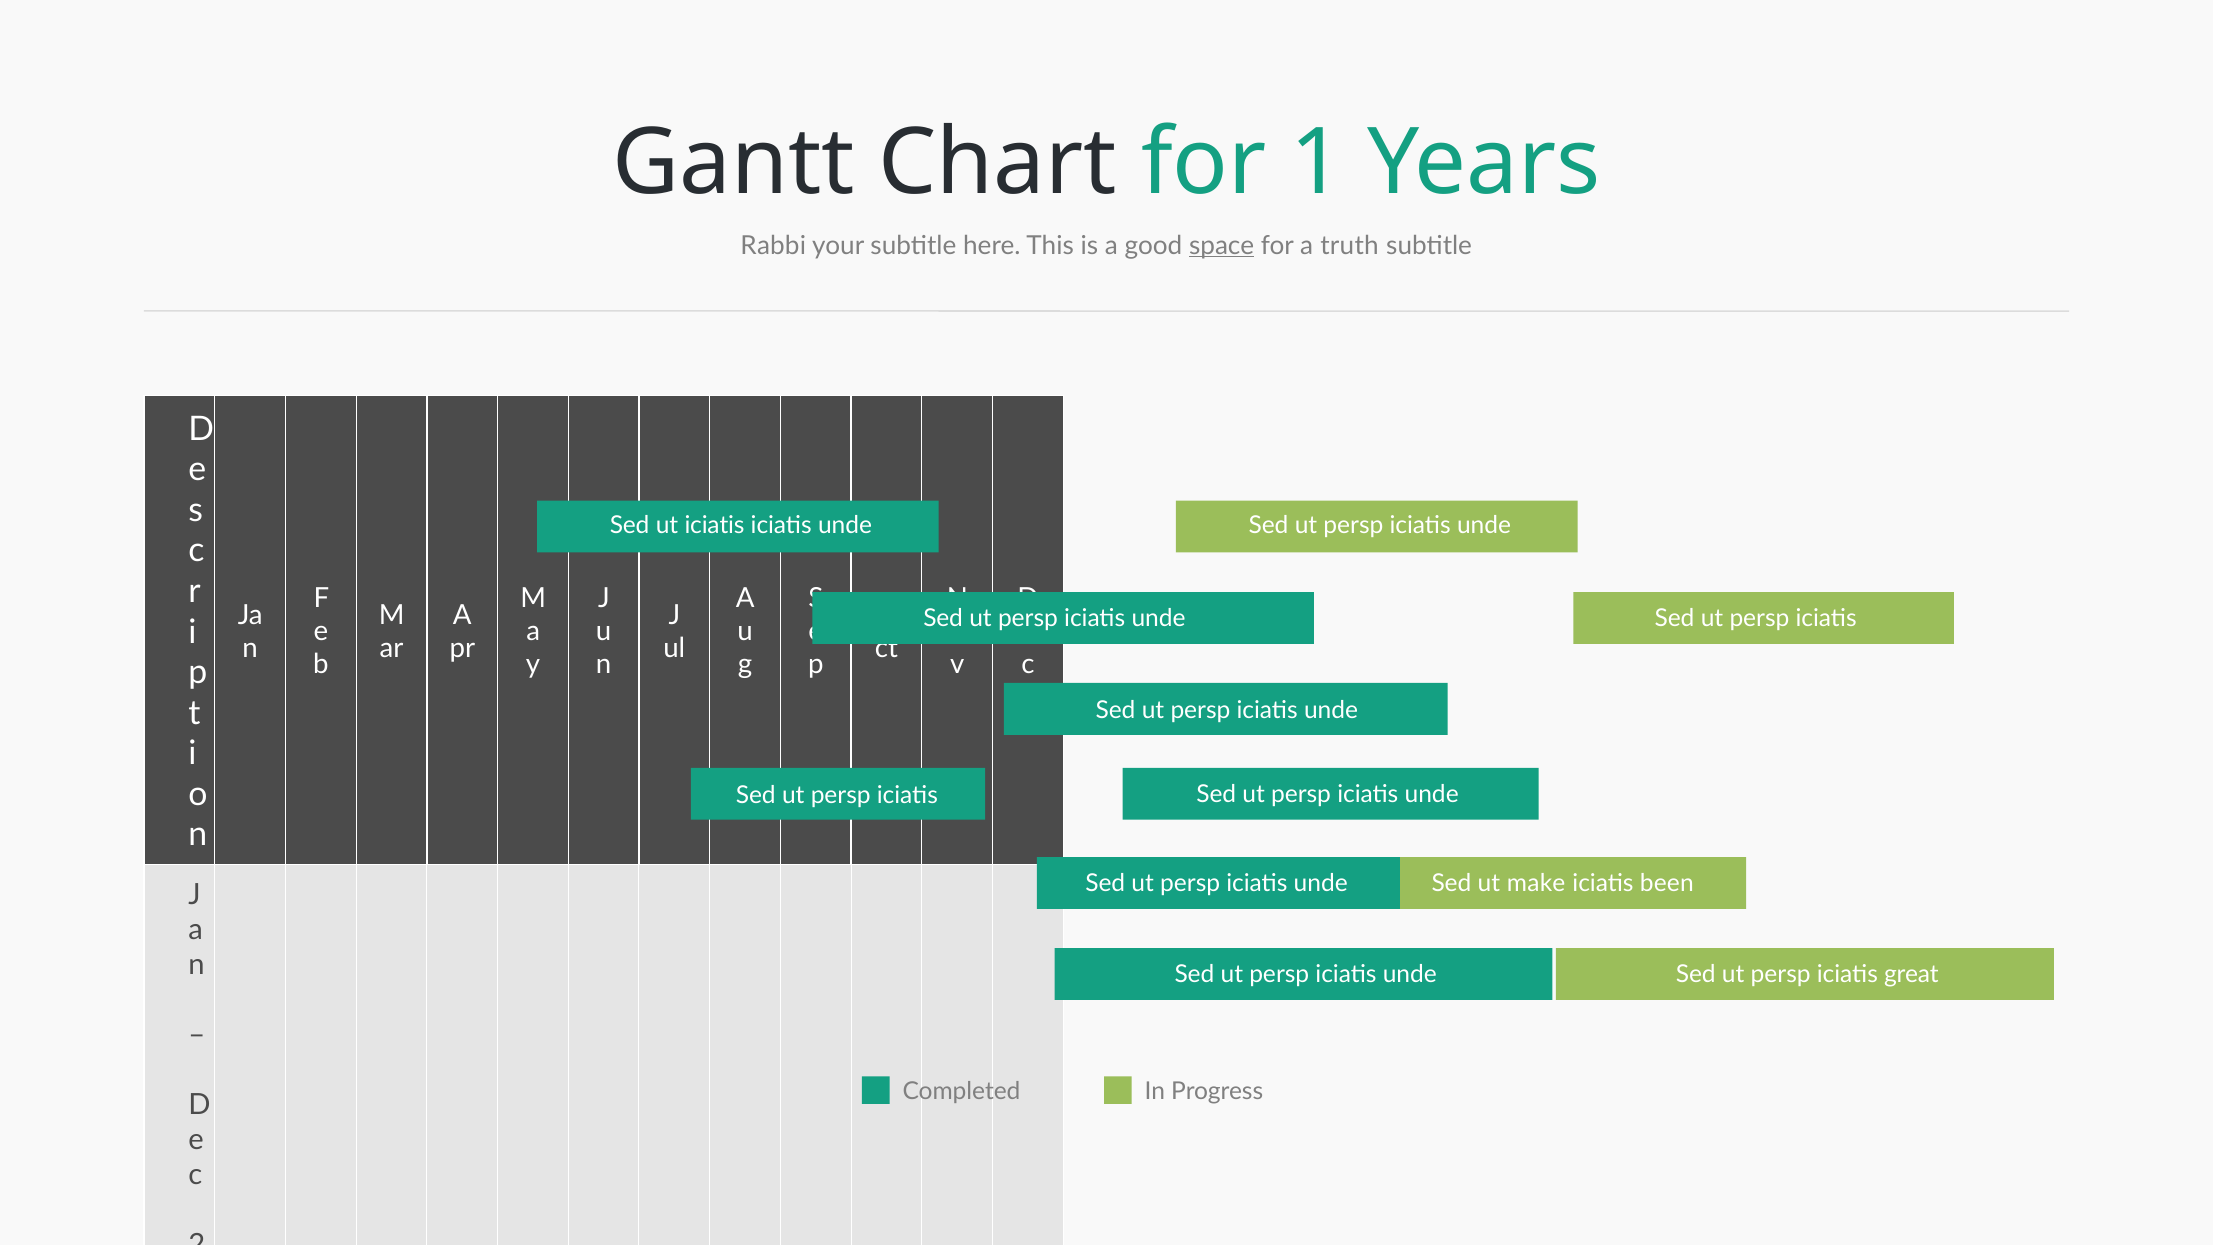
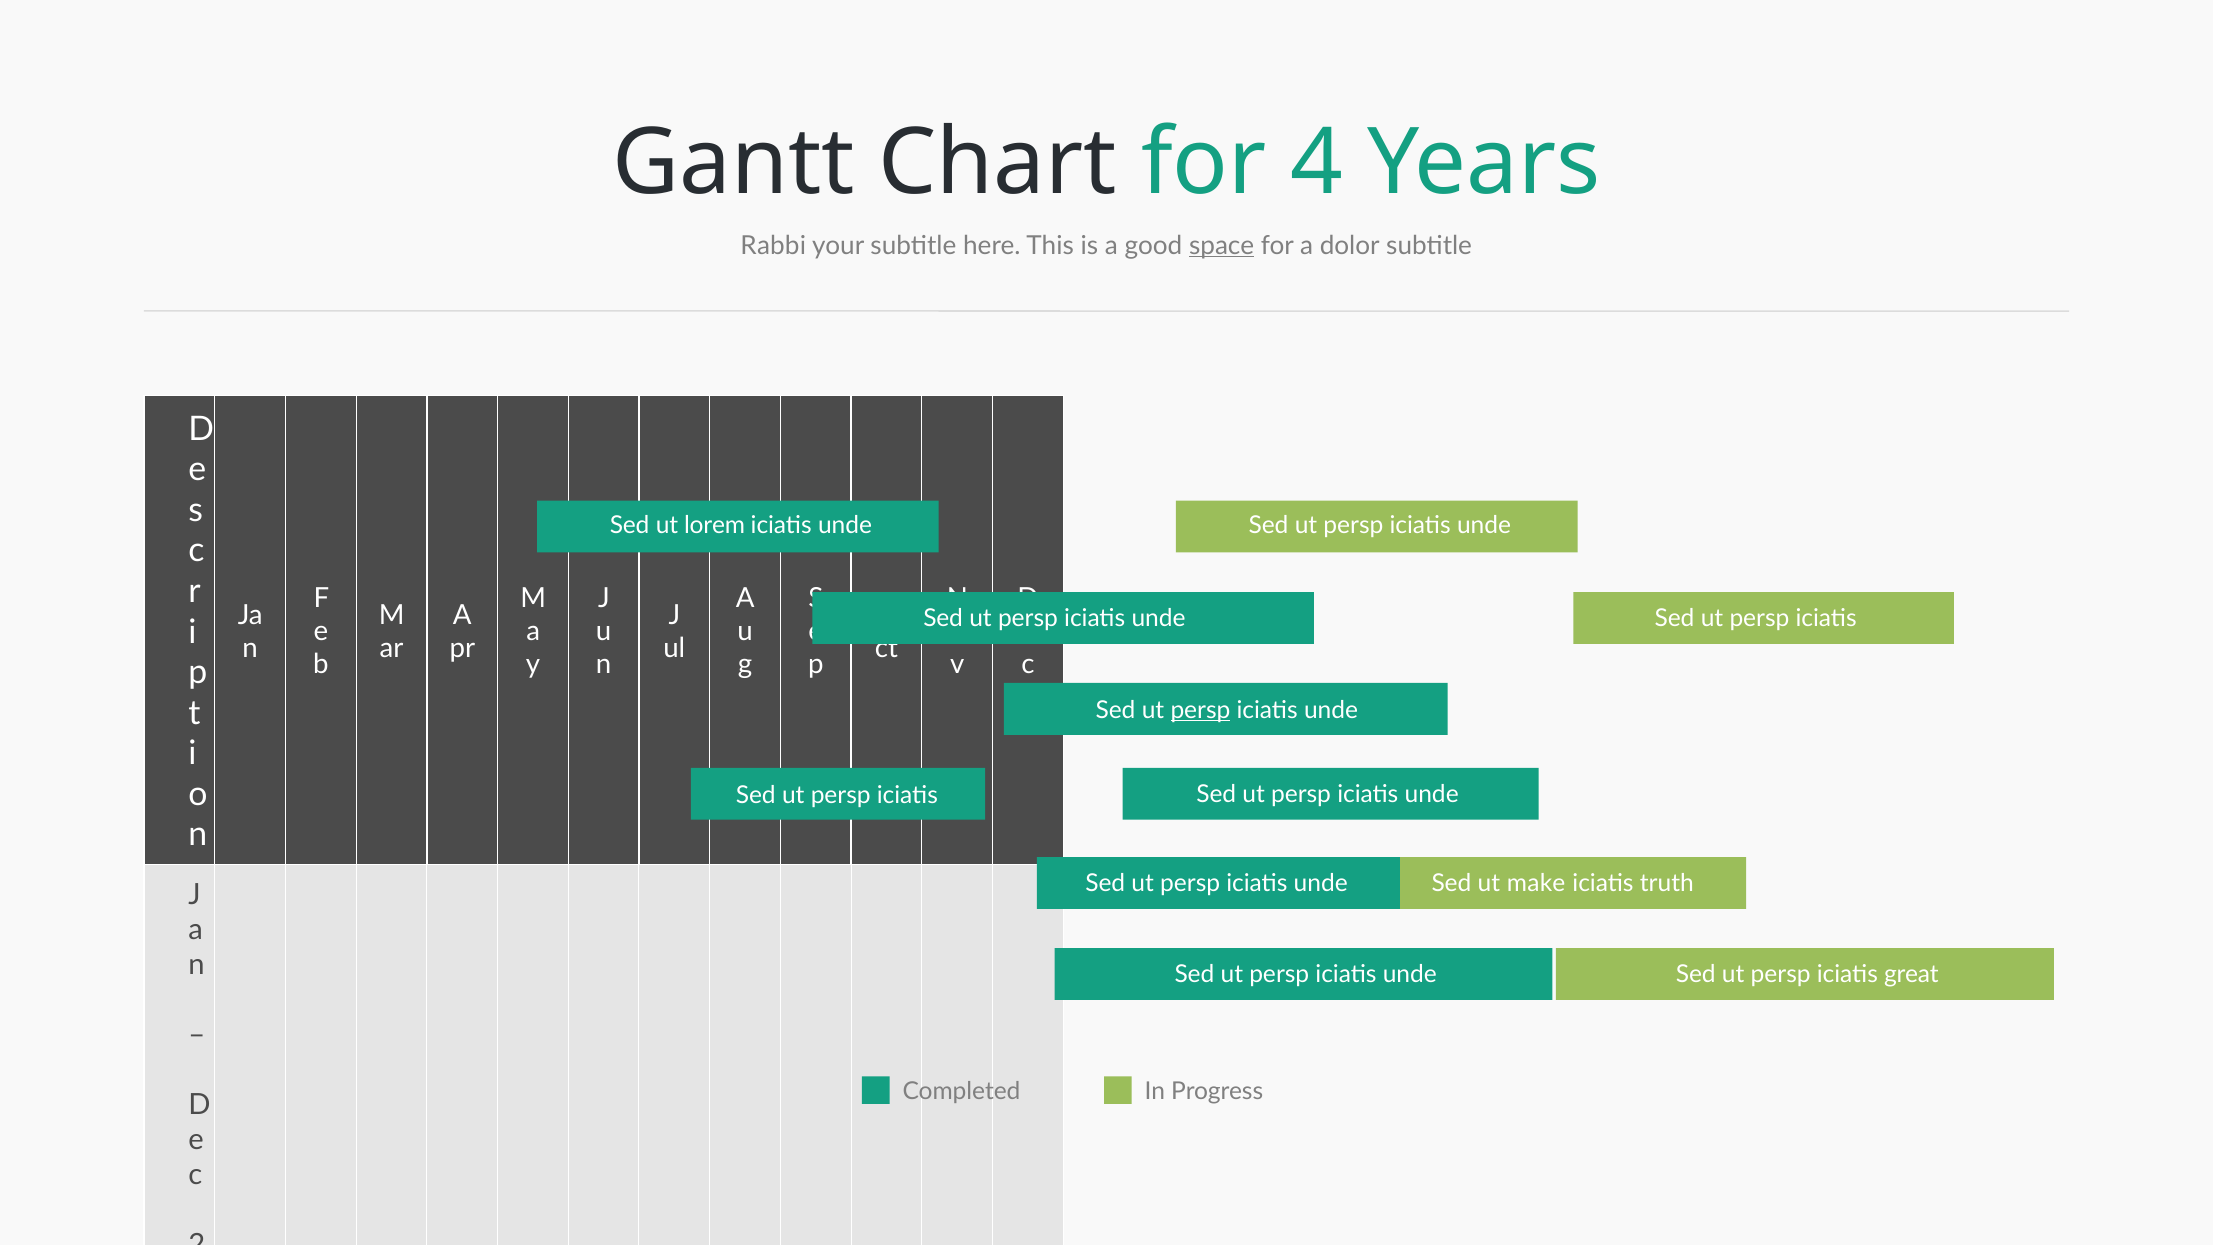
for 1: 1 -> 4 (1317, 163)
truth: truth -> dolor (1350, 245)
ut iciatis: iciatis -> lorem (715, 526)
persp underline: none -> present (1200, 710)
been: been -> truth (1667, 883)
